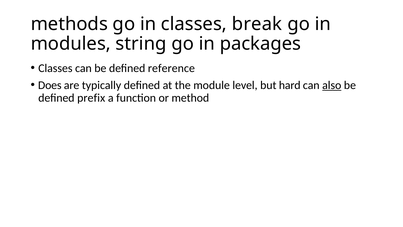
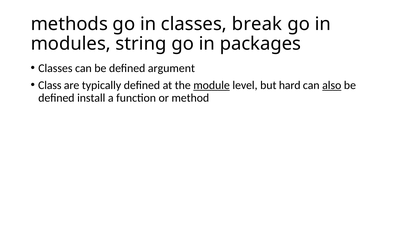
reference: reference -> argument (171, 68)
Does: Does -> Class (50, 85)
module underline: none -> present (212, 85)
prefix: prefix -> install (91, 98)
